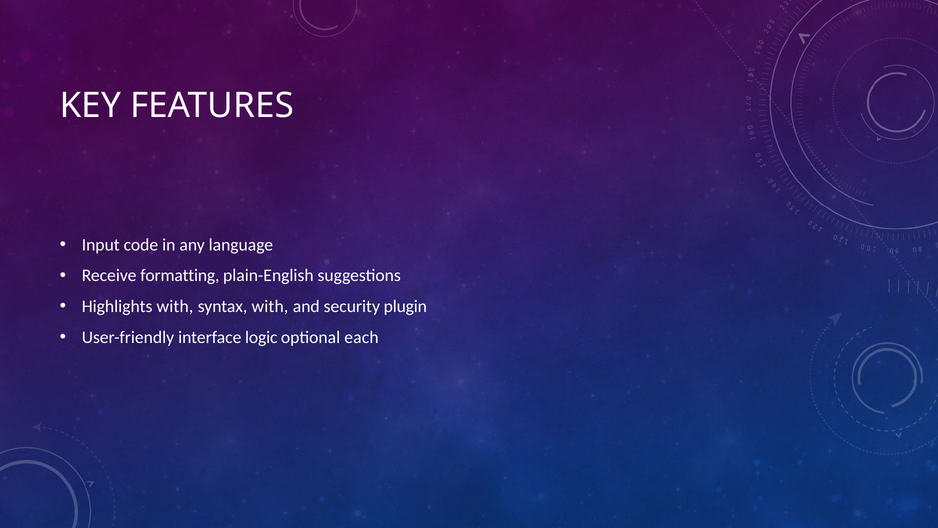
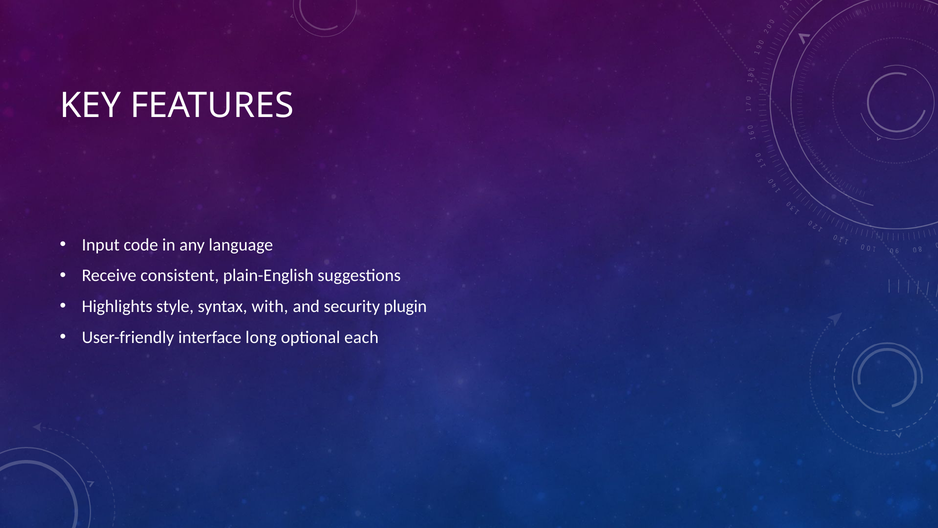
formatting: formatting -> consistent (180, 275)
Highlights with: with -> style (175, 306)
logic: logic -> long (261, 337)
